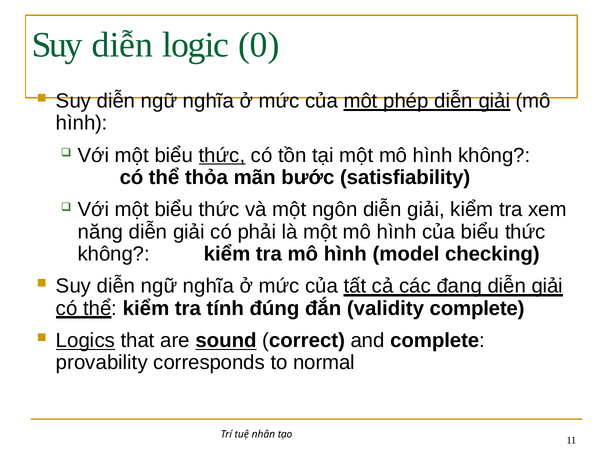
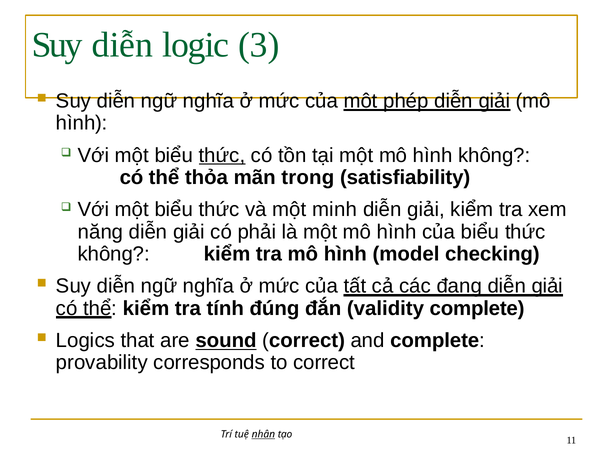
0: 0 -> 3 (259, 45)
bước: bước -> trong (308, 177)
ngôn: ngôn -> minh (335, 210)
Logics underline: present -> none (85, 340)
to normal: normal -> correct (324, 362)
nhân underline: none -> present (263, 434)
